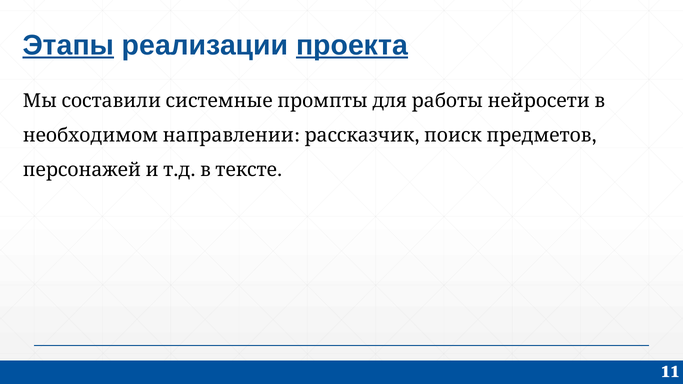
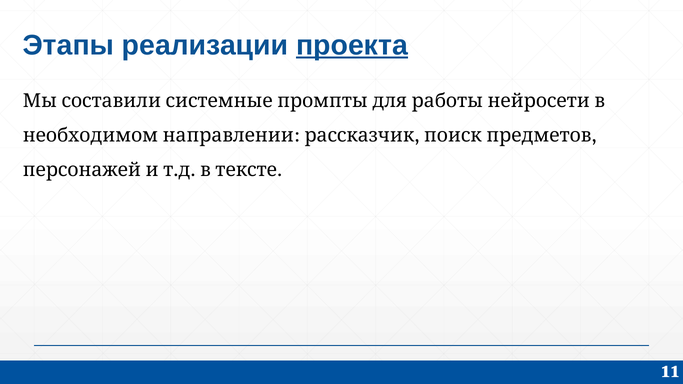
Этапы underline: present -> none (68, 45)
